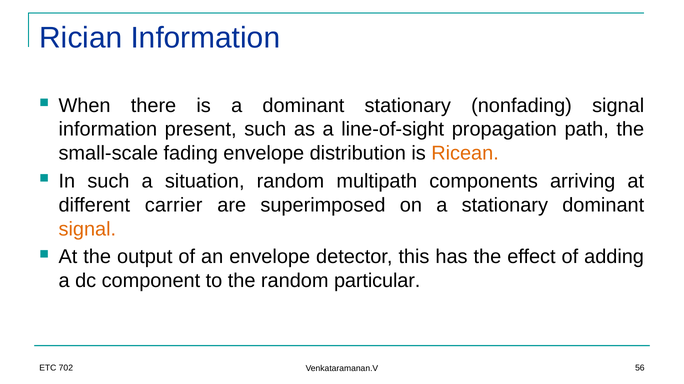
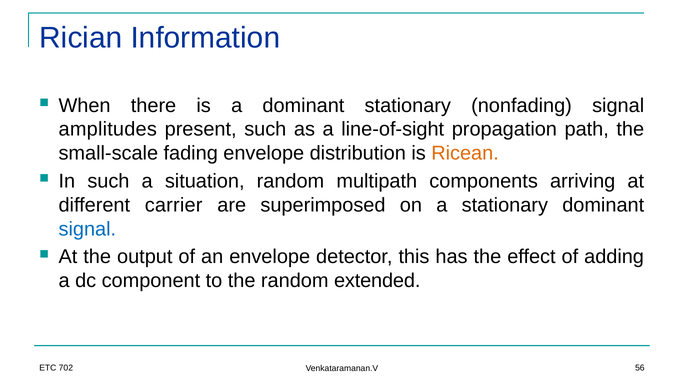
information: information -> amplitudes (108, 130)
signal colour: orange -> blue (87, 229)
particular: particular -> extended (377, 281)
